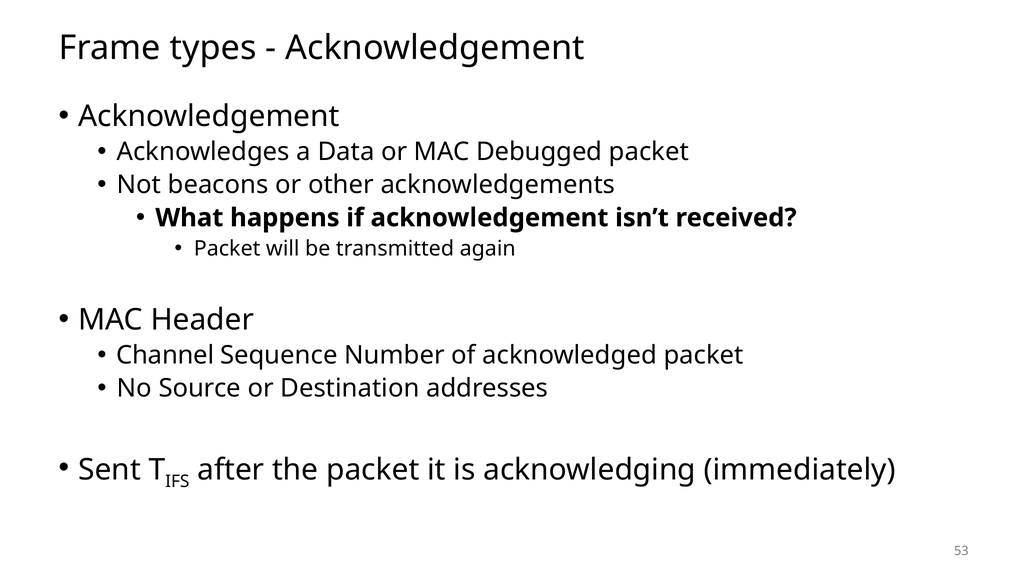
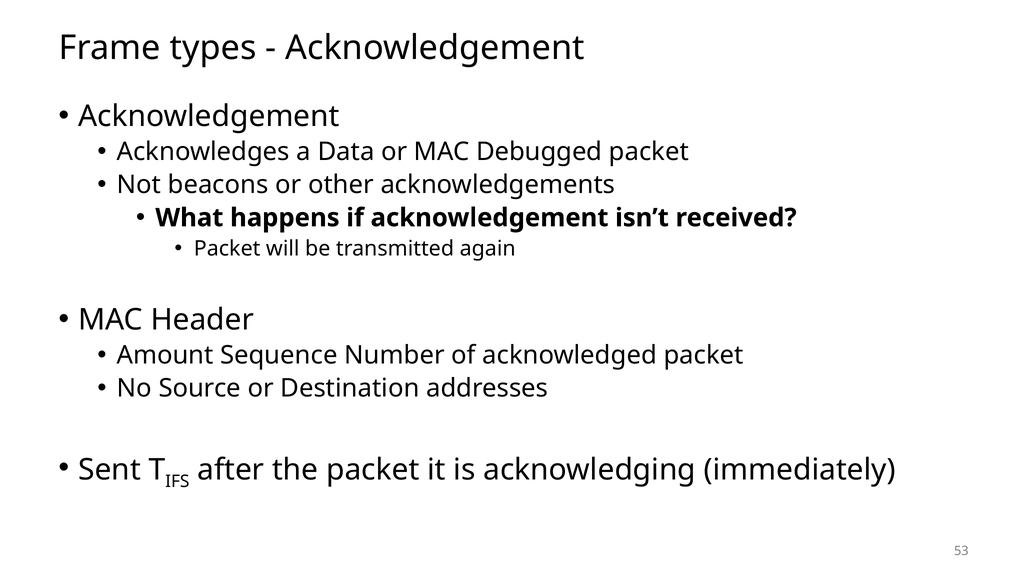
Channel: Channel -> Amount (165, 355)
